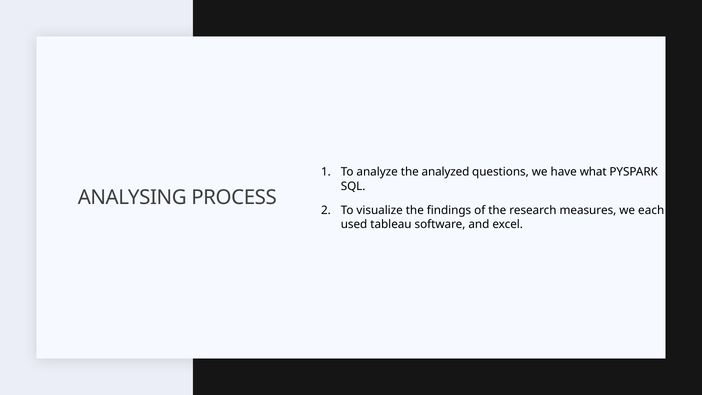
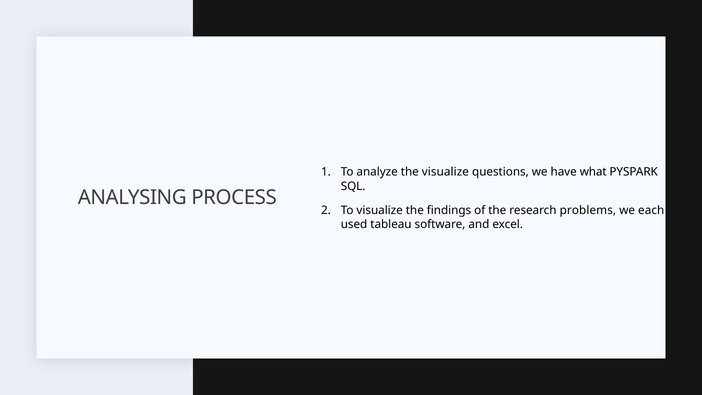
the analyzed: analyzed -> visualize (445, 172)
measures: measures -> problems (588, 210)
